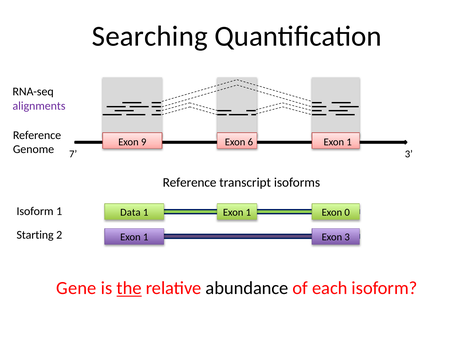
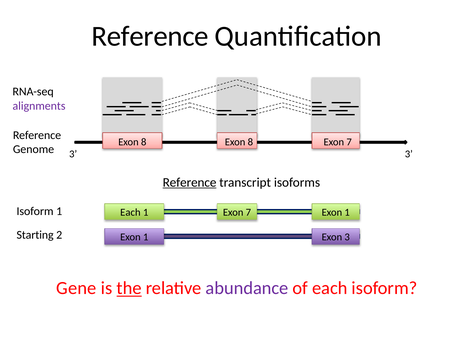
Searching: Searching -> Reference (150, 36)
9: 9 -> 8 (144, 142)
6: 6 -> 8 (250, 142)
1: 1 -> 7 (349, 142)
Genome 7: 7 -> 3 (73, 154)
Reference underline: none -> present (190, 182)
Data: Data -> Each (130, 212)
1 Exon 1: 1 -> 7 (248, 212)
0: 0 -> 1 (347, 212)
abundance colour: black -> purple (247, 288)
